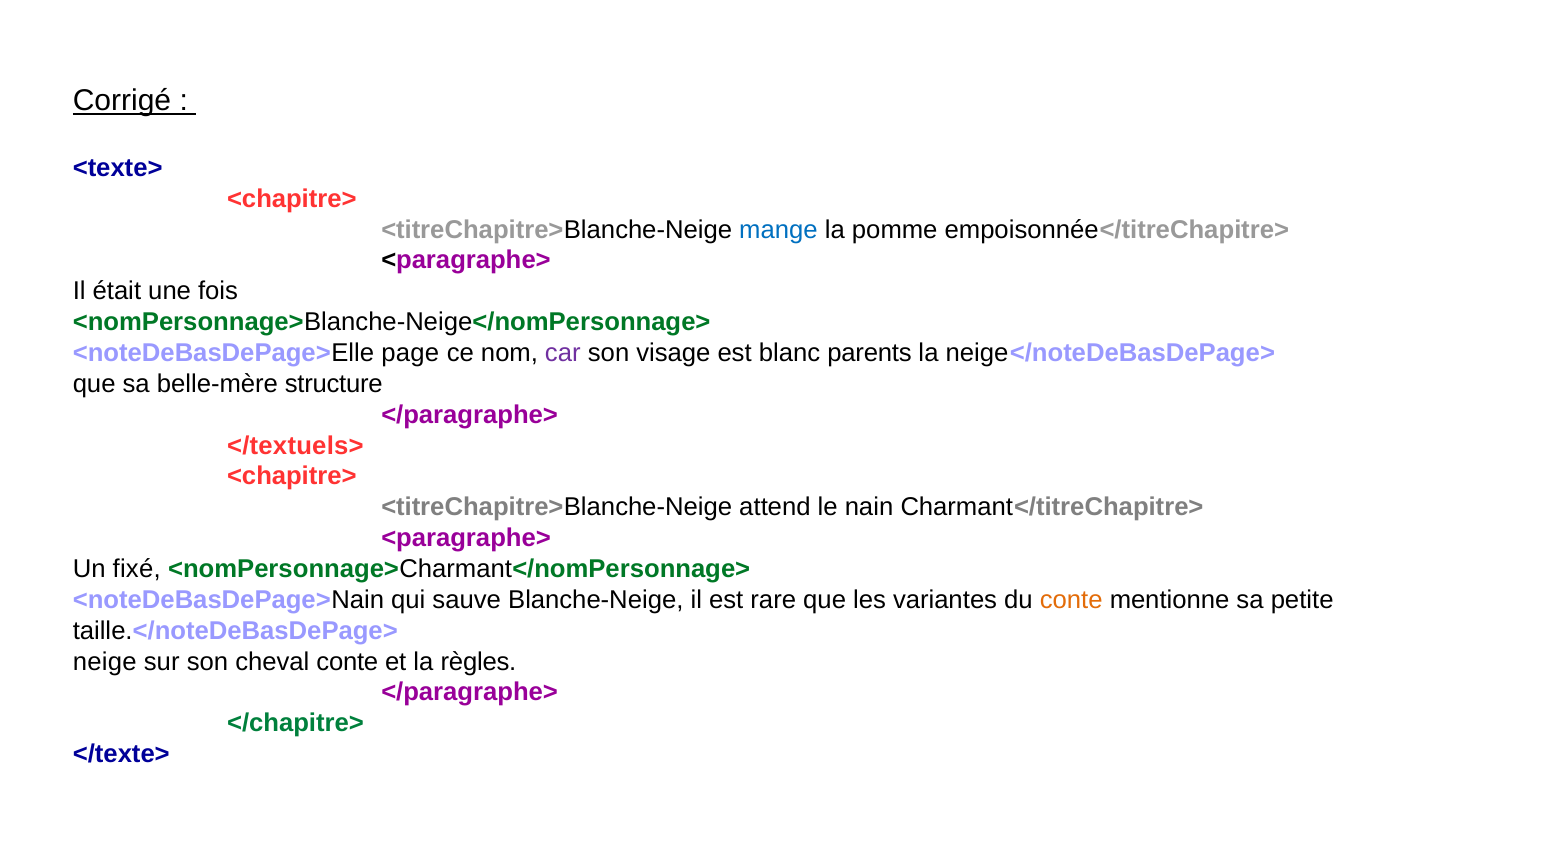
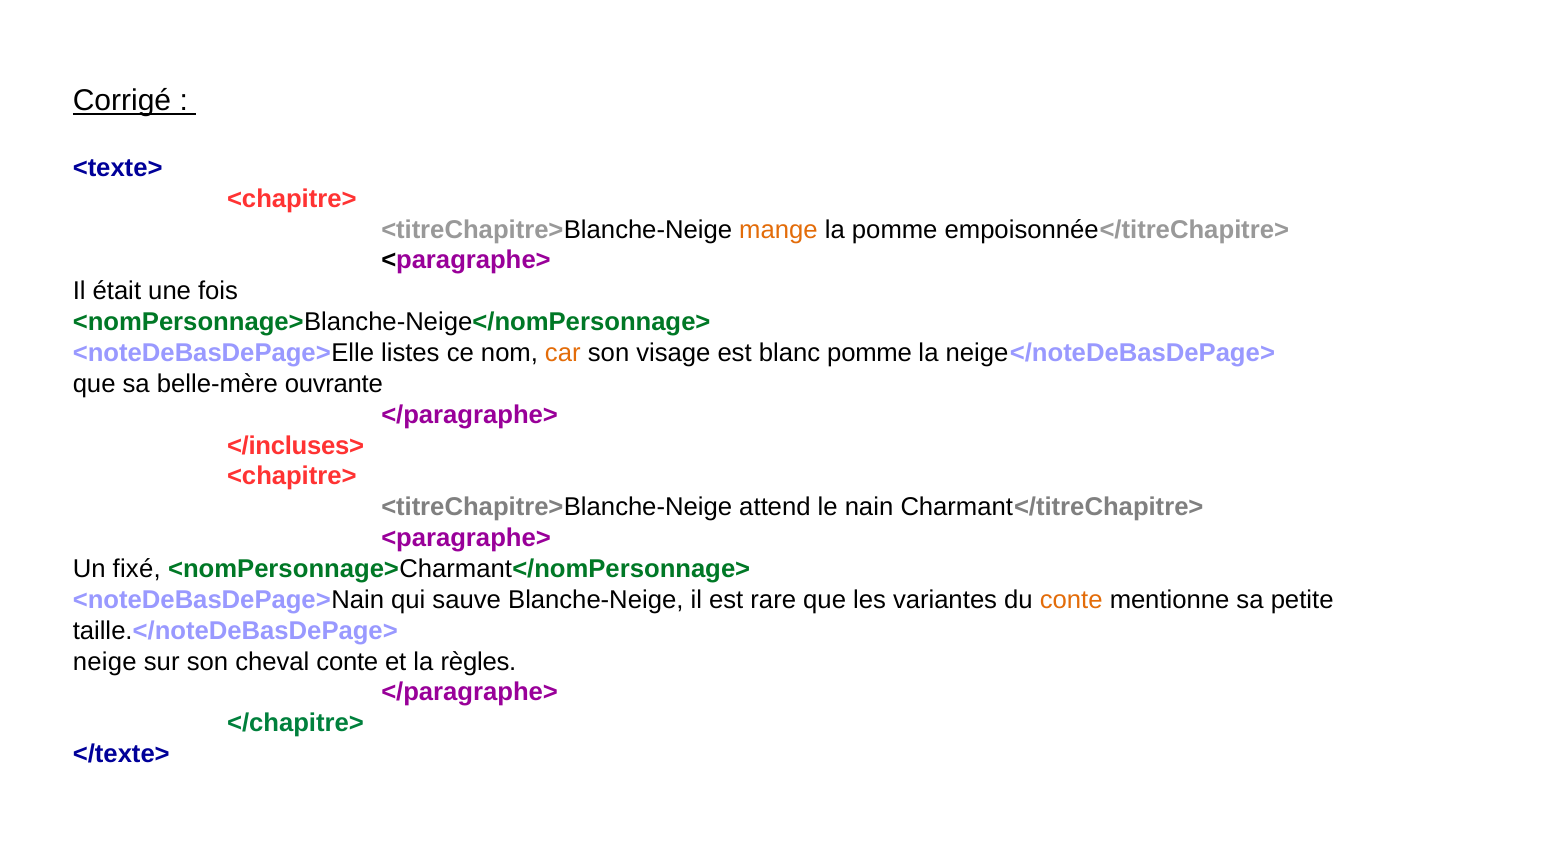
mange colour: blue -> orange (778, 229)
page: page -> listes (410, 353)
car colour: purple -> orange (563, 353)
blanc parents: parents -> pomme (870, 353)
structure: structure -> ouvrante (334, 384)
</textuels>: </textuels> -> </incluses> (296, 445)
